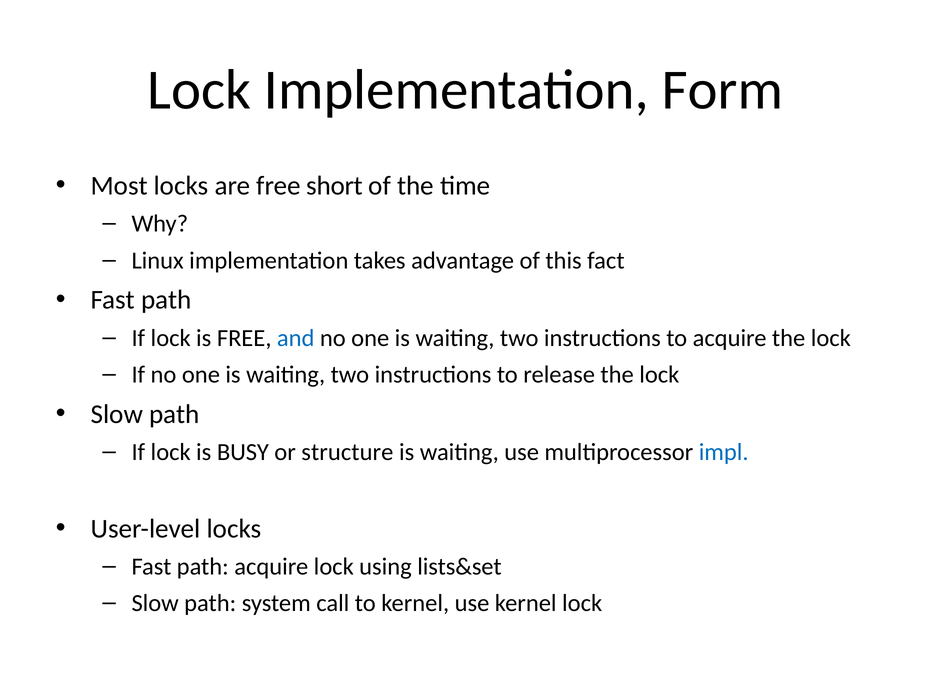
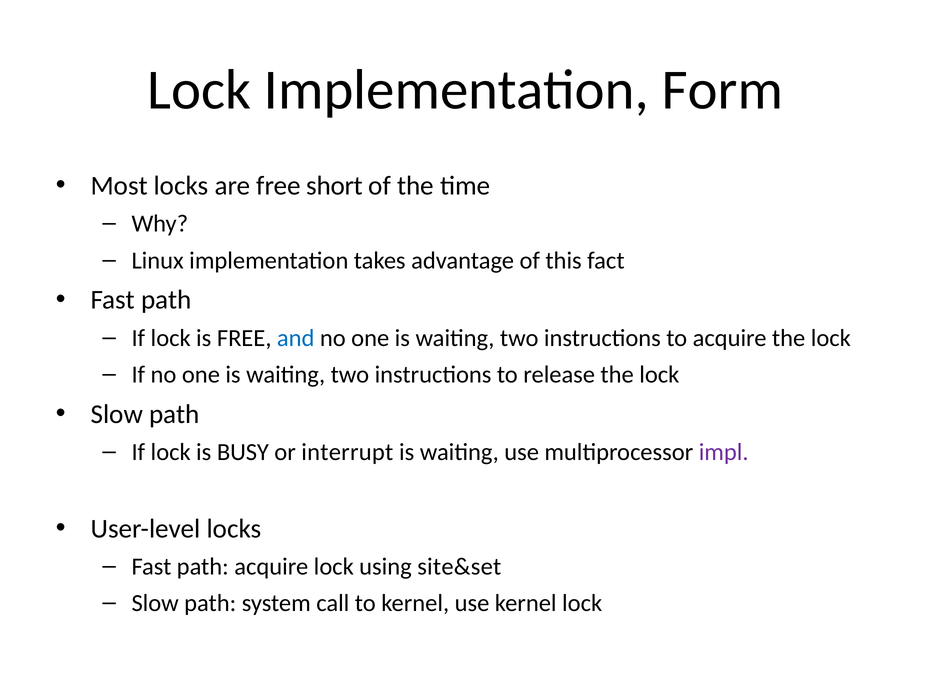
structure: structure -> interrupt (347, 453)
impl colour: blue -> purple (724, 453)
lists&set: lists&set -> site&set (459, 567)
